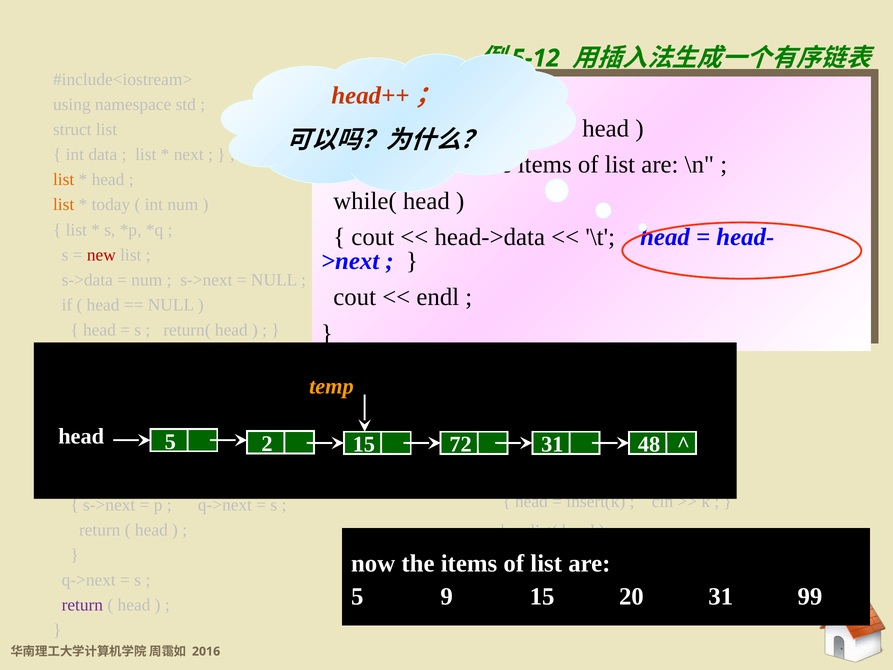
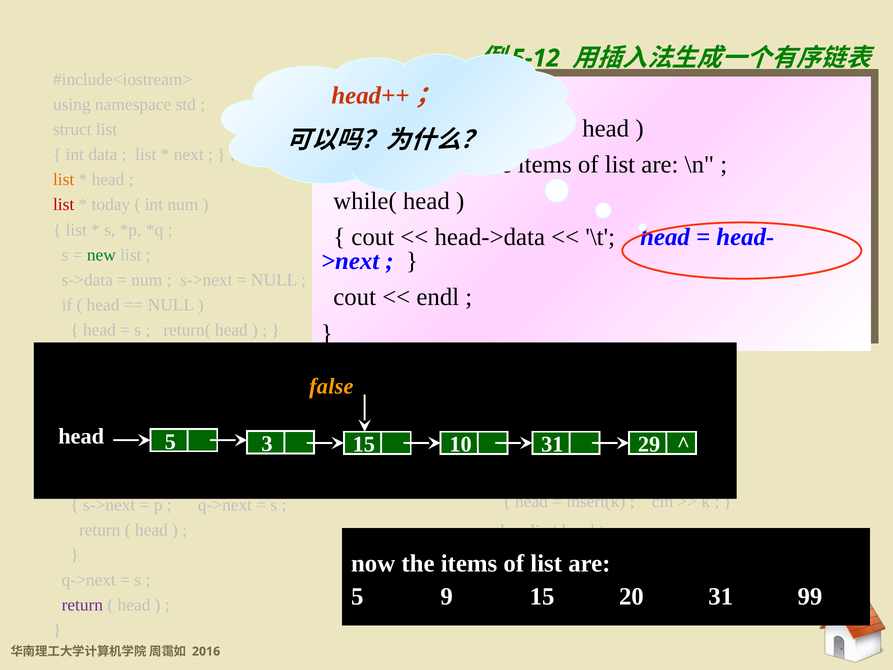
list colour: orange -> red (64, 205)
new colour: red -> green (101, 255)
temp: temp -> false (331, 386)
2: 2 -> 3 (267, 444)
72: 72 -> 10 (461, 444)
48: 48 -> 29 (649, 444)
